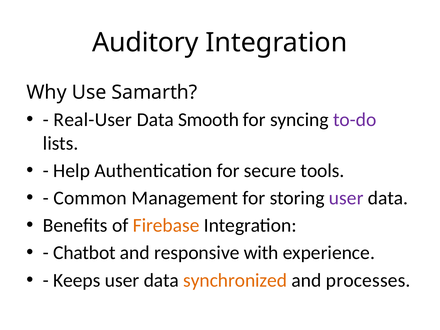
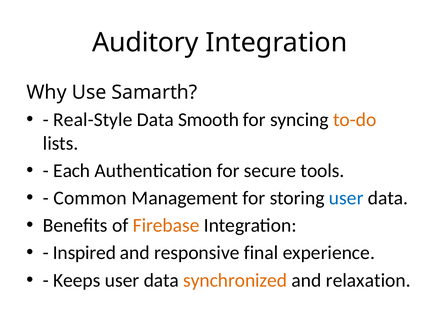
Real-User: Real-User -> Real-Style (93, 120)
to-do colour: purple -> orange (355, 120)
Help: Help -> Each (72, 171)
user colour: purple -> blue (346, 198)
Chatbot: Chatbot -> Inspired (84, 253)
with: with -> final (261, 253)
processes: processes -> relaxation (368, 280)
